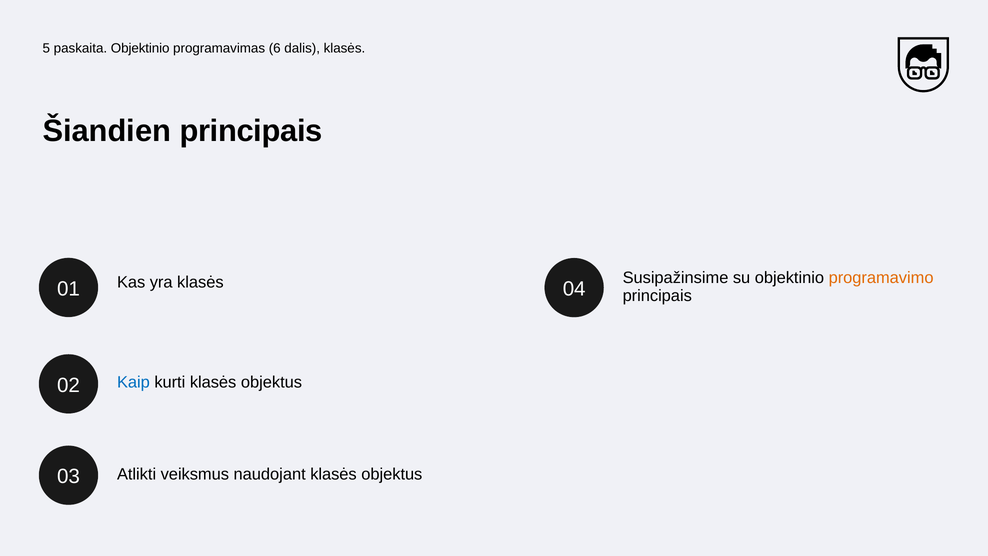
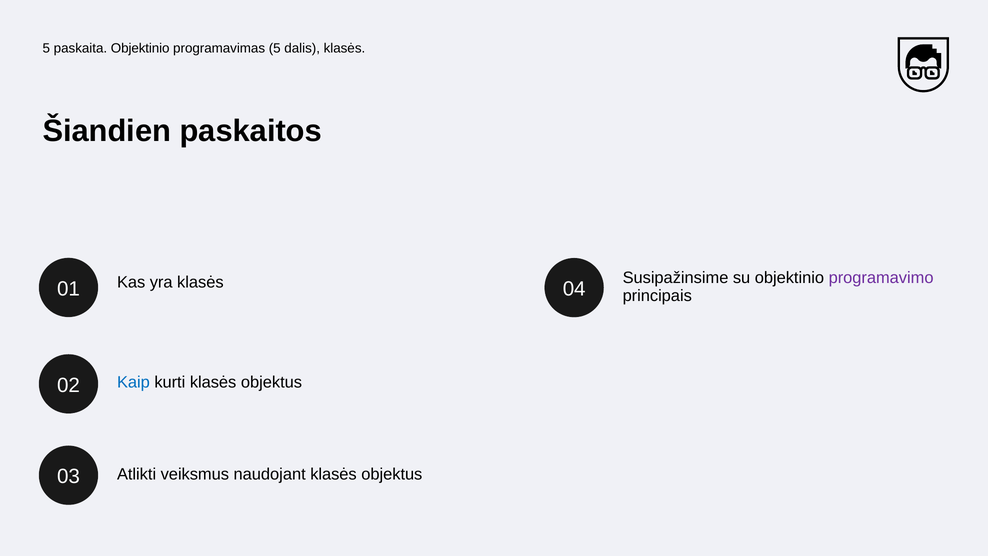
programavimas 6: 6 -> 5 (275, 48)
Šiandien principais: principais -> paskaitos (251, 131)
programavimo colour: orange -> purple (881, 278)
